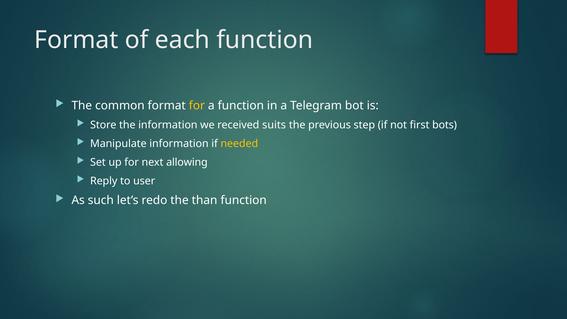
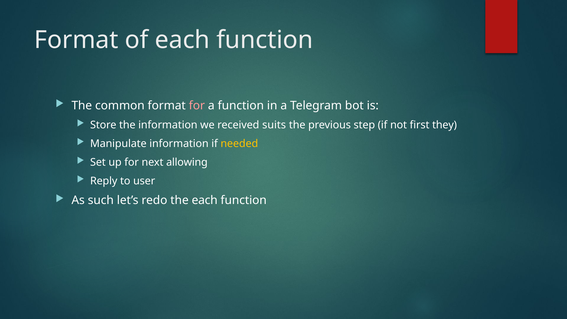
for colour: yellow -> pink (197, 106)
bots: bots -> they (445, 125)
the than: than -> each (205, 200)
